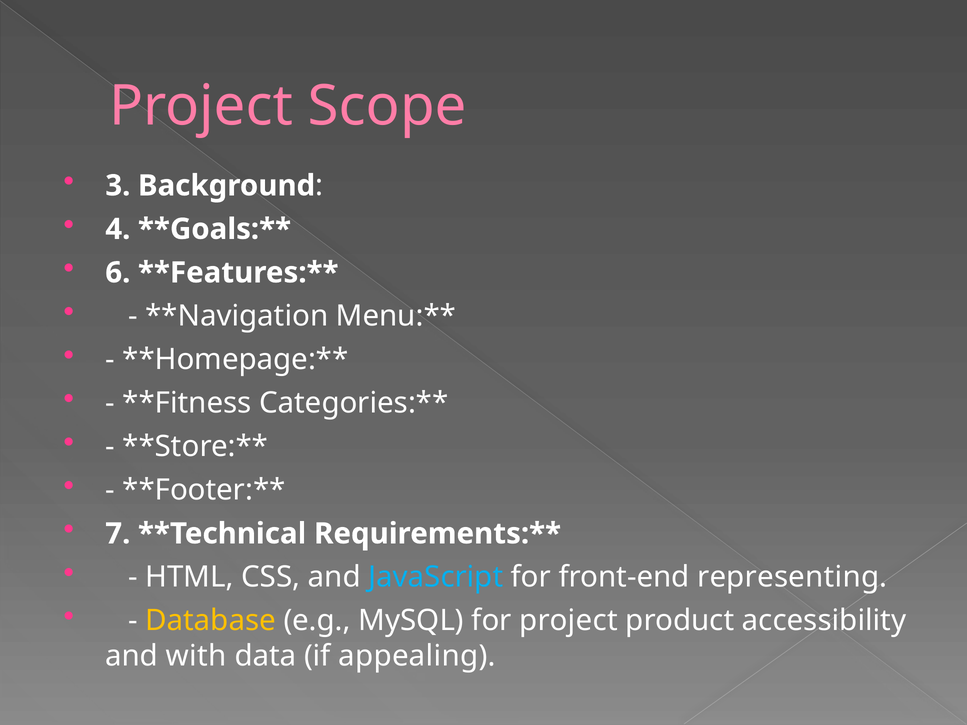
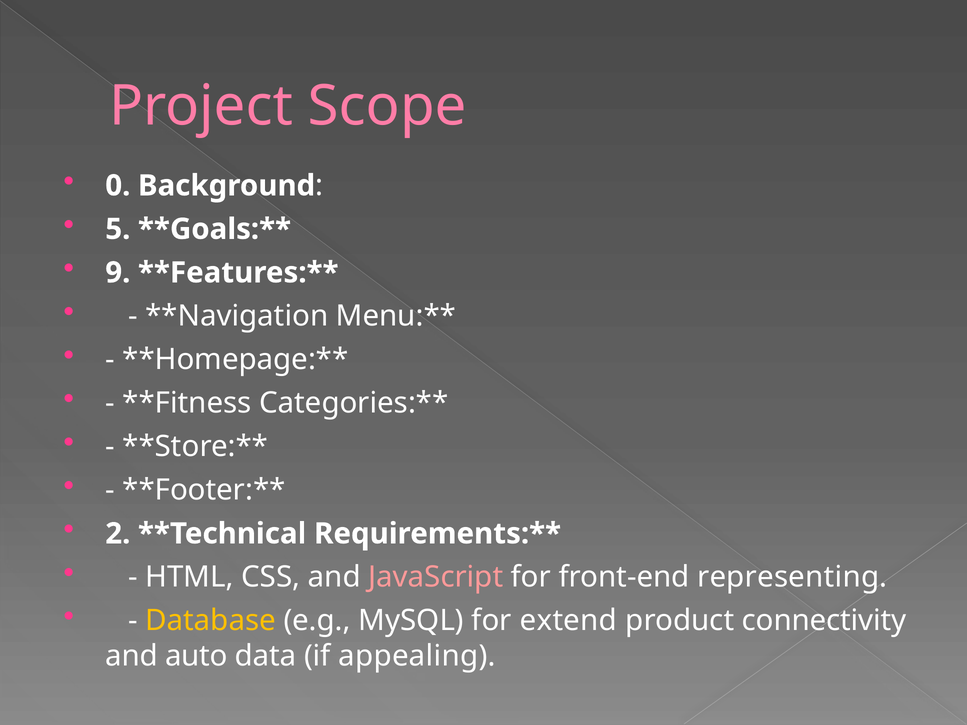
3: 3 -> 0 (118, 186)
4: 4 -> 5 (118, 229)
6: 6 -> 9 (118, 273)
7: 7 -> 2 (118, 534)
JavaScript colour: light blue -> pink (436, 577)
for project: project -> extend (568, 621)
accessibility: accessibility -> connectivity (824, 621)
with: with -> auto (196, 656)
